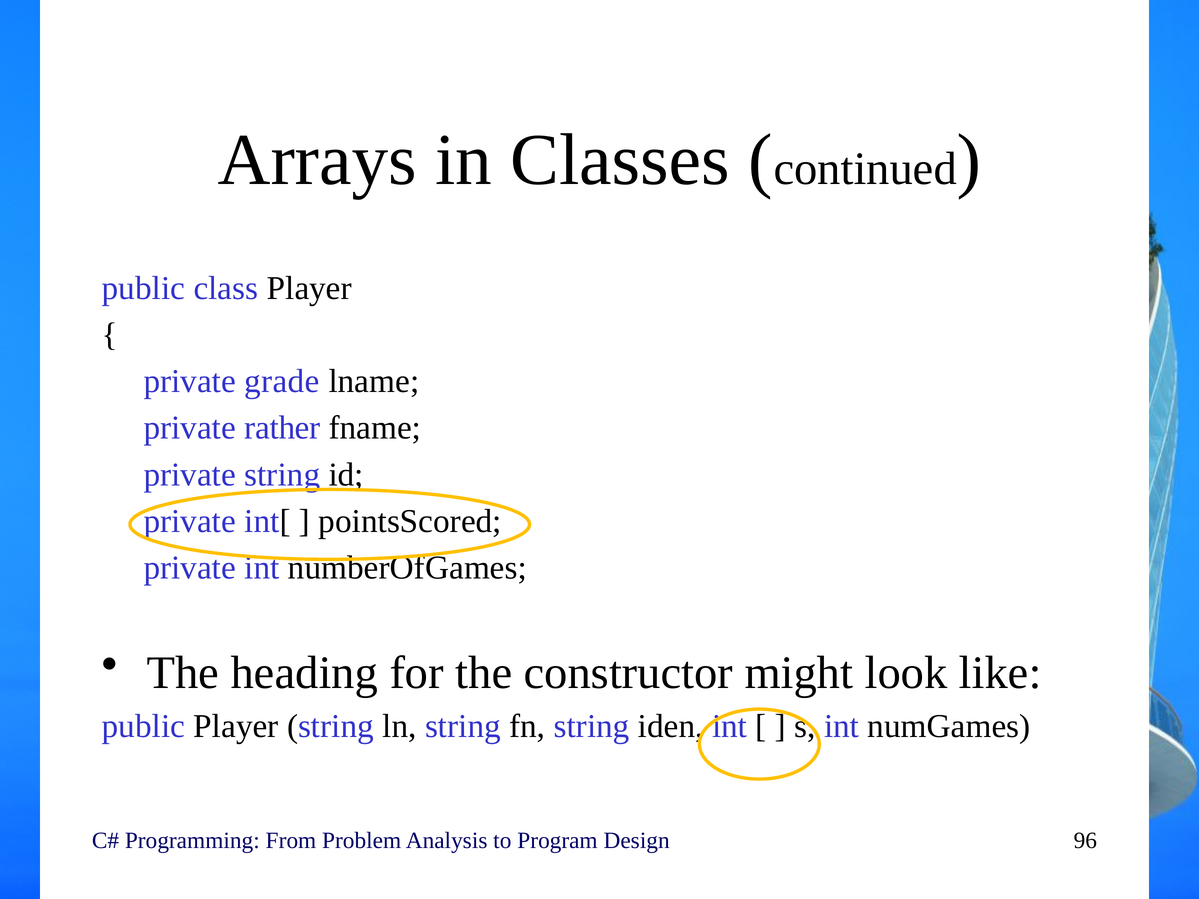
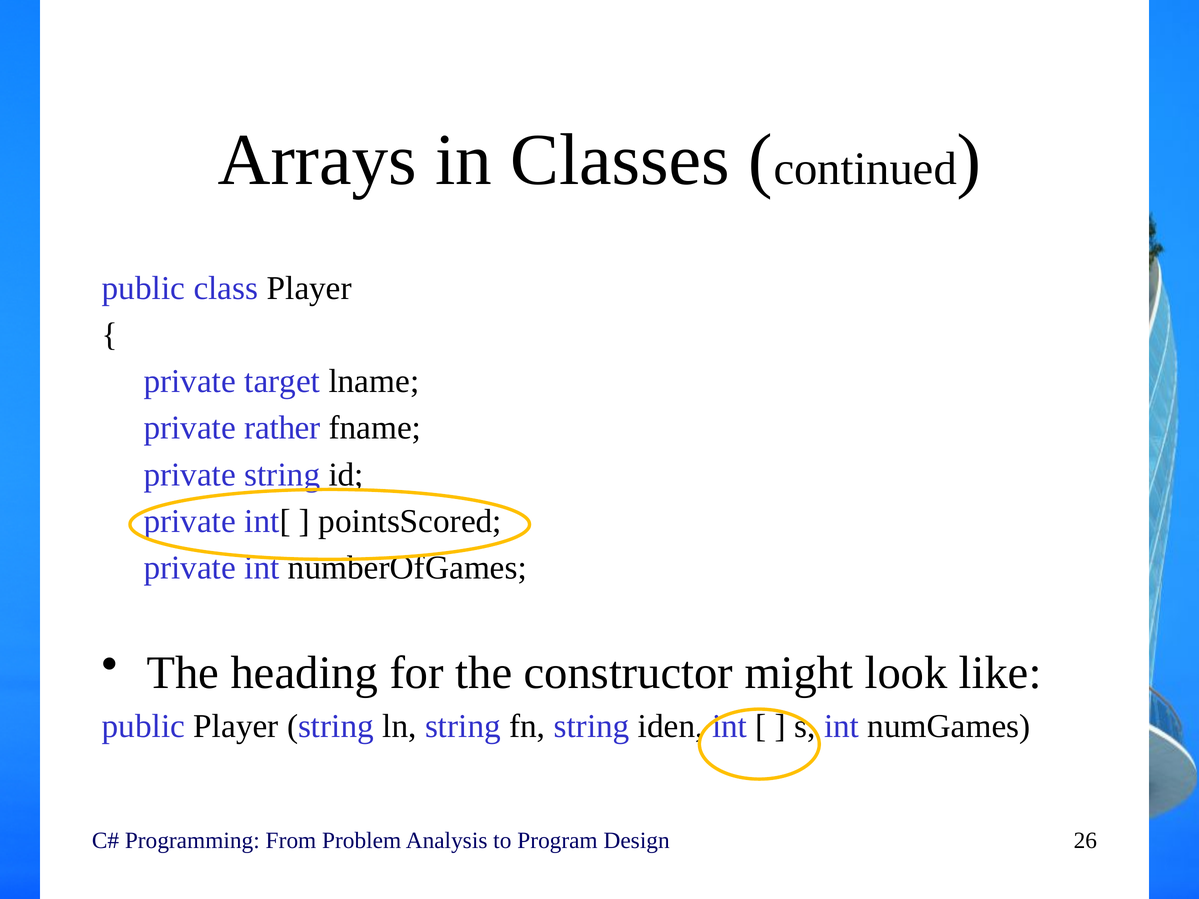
grade: grade -> target (282, 381)
96: 96 -> 26 (1085, 841)
